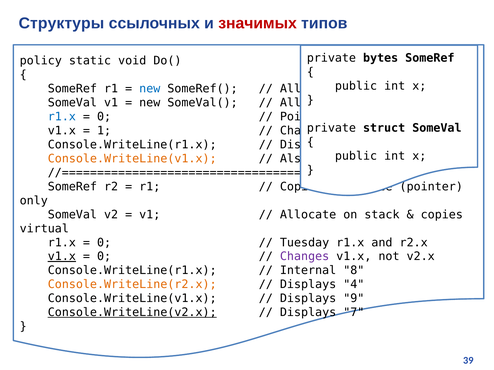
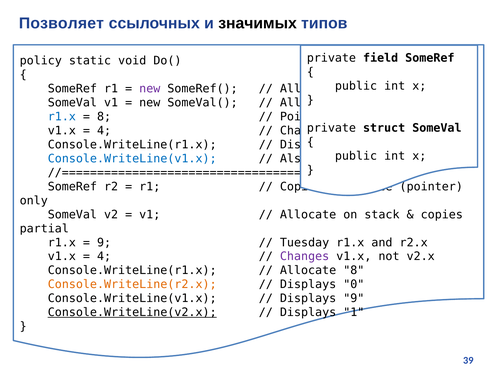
Структуры: Структуры -> Позволяет (61, 23)
значимых colour: red -> black (258, 23)
bytes: bytes -> field (381, 58)
new colour: blue -> purple (150, 89)
0: 0 -> 8 (104, 117)
1: 1 -> 4 (104, 131)
Console.WriteLine(v1.x colour: orange -> blue (132, 159)
virtual: virtual -> partial (44, 229)
0: 0 -> 9 (104, 243)
v1.x underline: present -> none (62, 257)
0: 0 -> 4 (104, 257)
Internal: Internal -> Allocate (308, 271)
4: 4 -> 0 (354, 285)
7: 7 -> 1 (354, 313)
